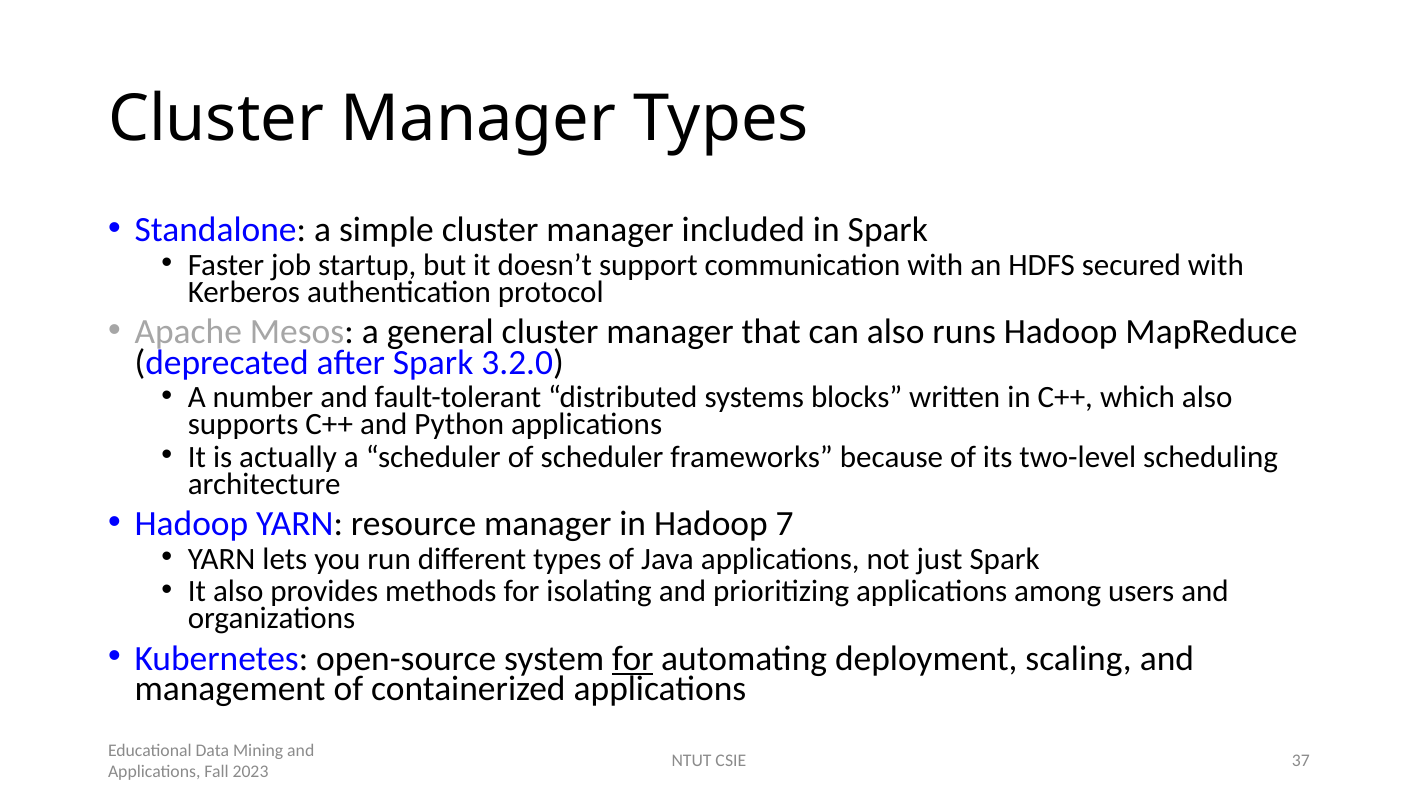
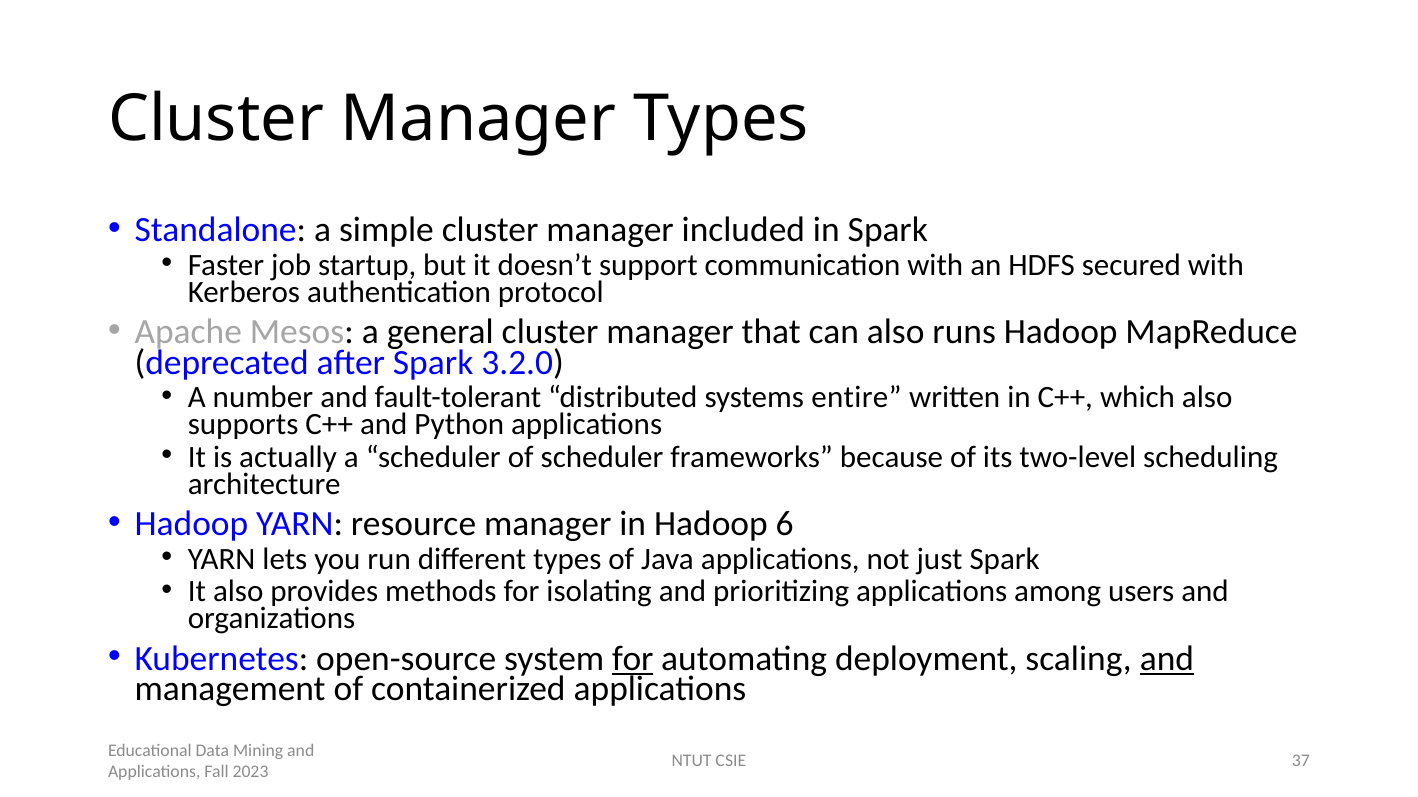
blocks: blocks -> entire (856, 398)
7: 7 -> 6 (785, 524)
and underline: none -> present (1167, 659)
